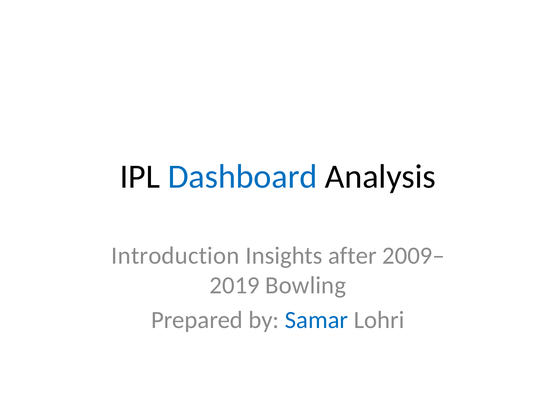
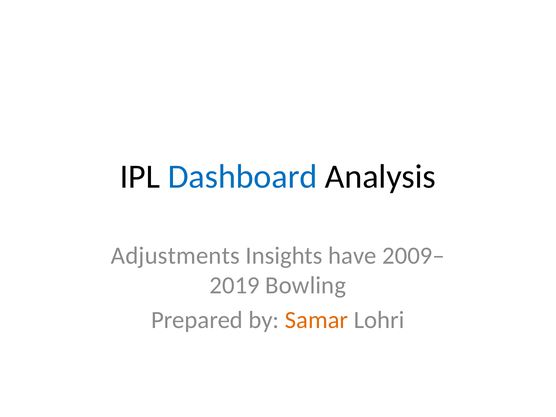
Introduction: Introduction -> Adjustments (175, 256)
after: after -> have (352, 256)
Samar colour: blue -> orange (317, 320)
